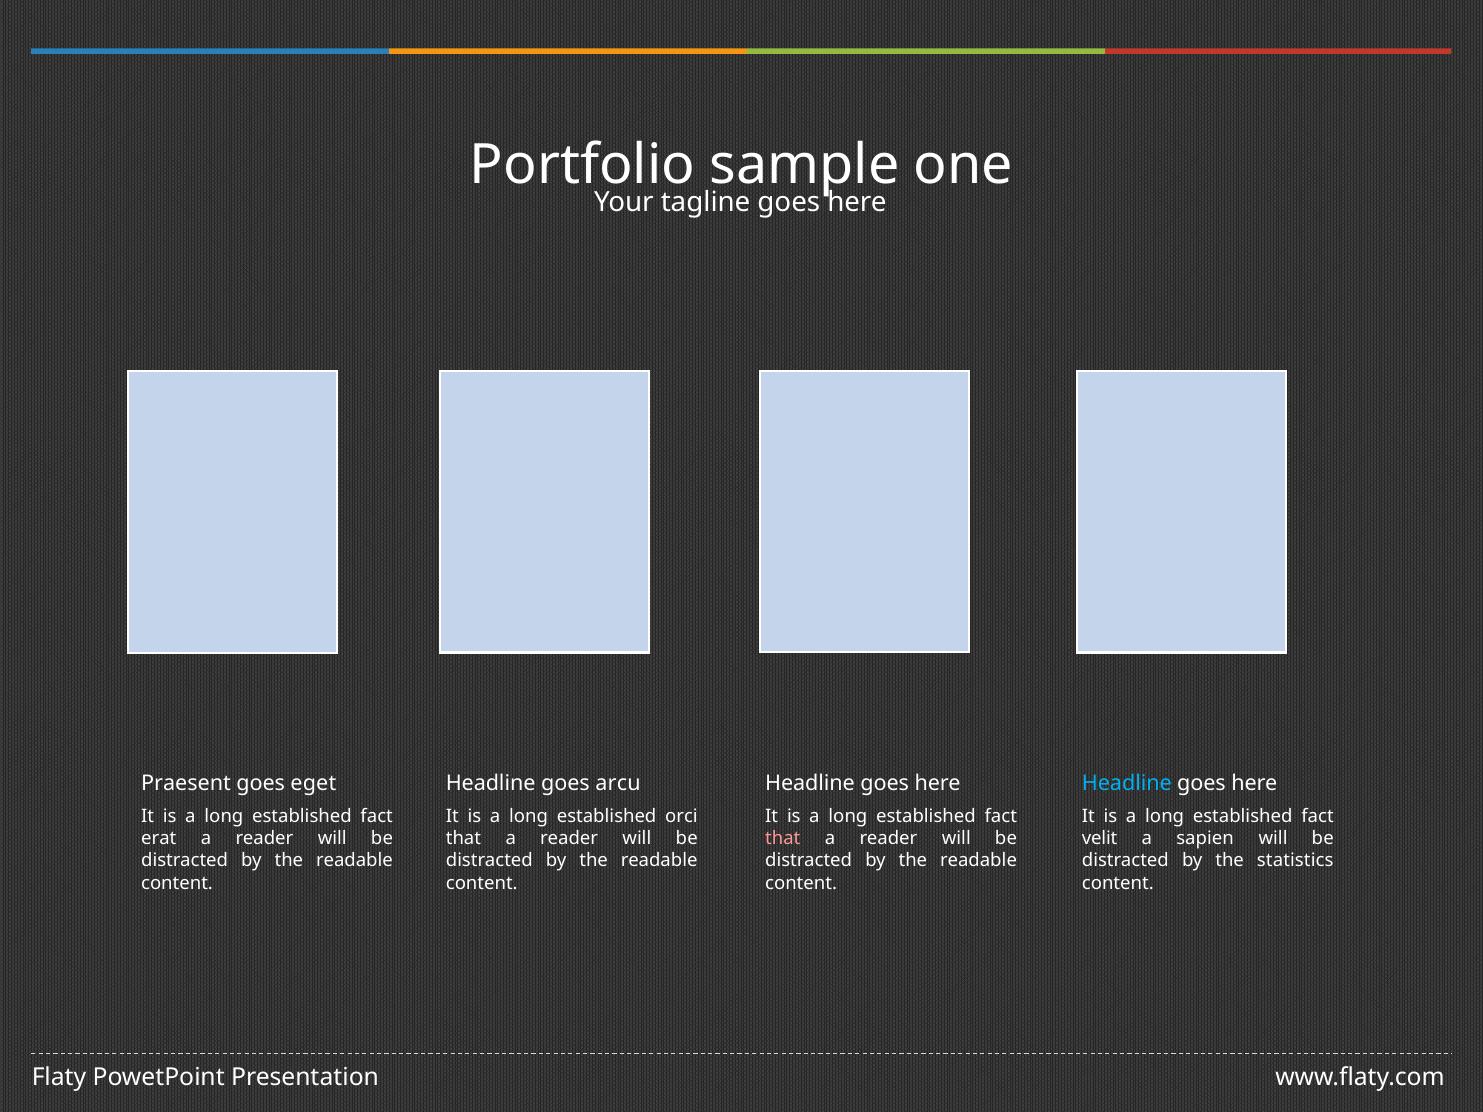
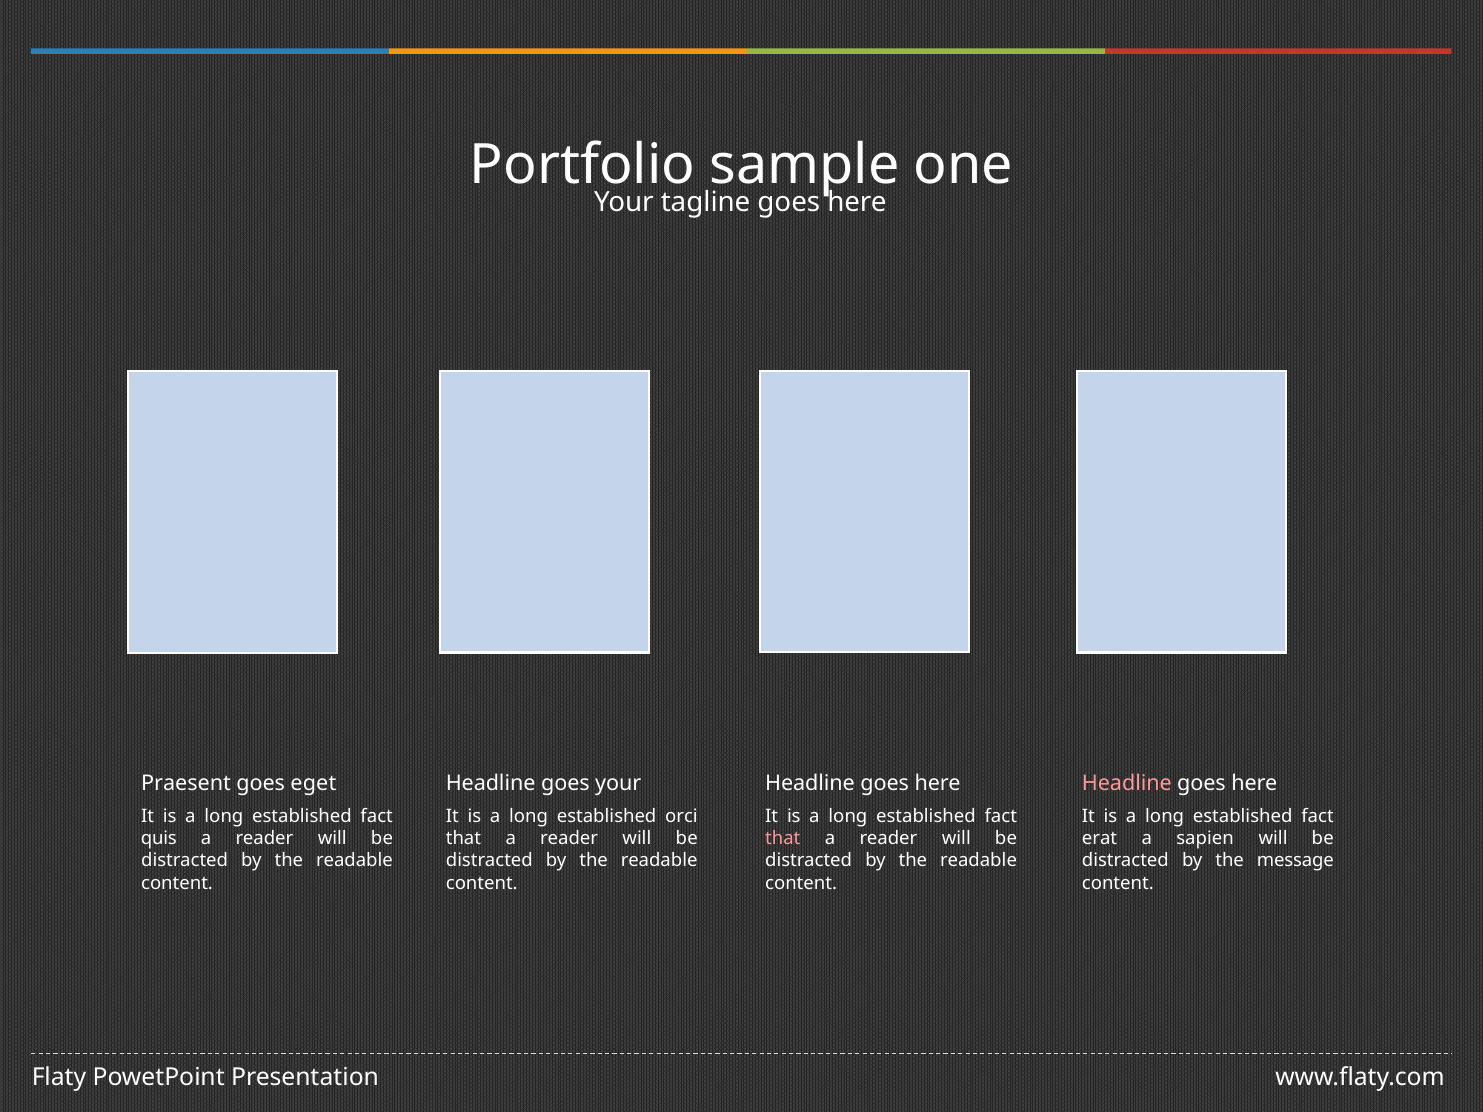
goes arcu: arcu -> your (618, 783)
Headline colour: light blue -> pink (1127, 783)
erat: erat -> quis (159, 839)
velit: velit -> erat (1100, 839)
statistics: statistics -> message (1295, 861)
